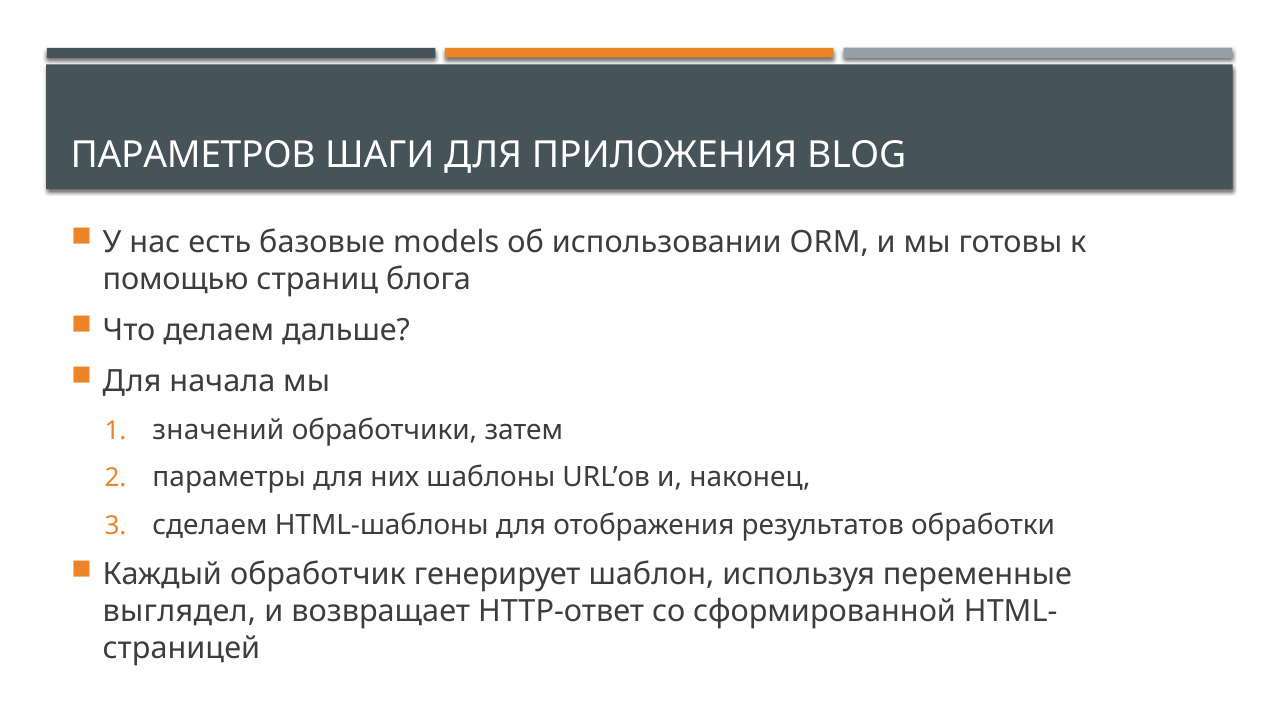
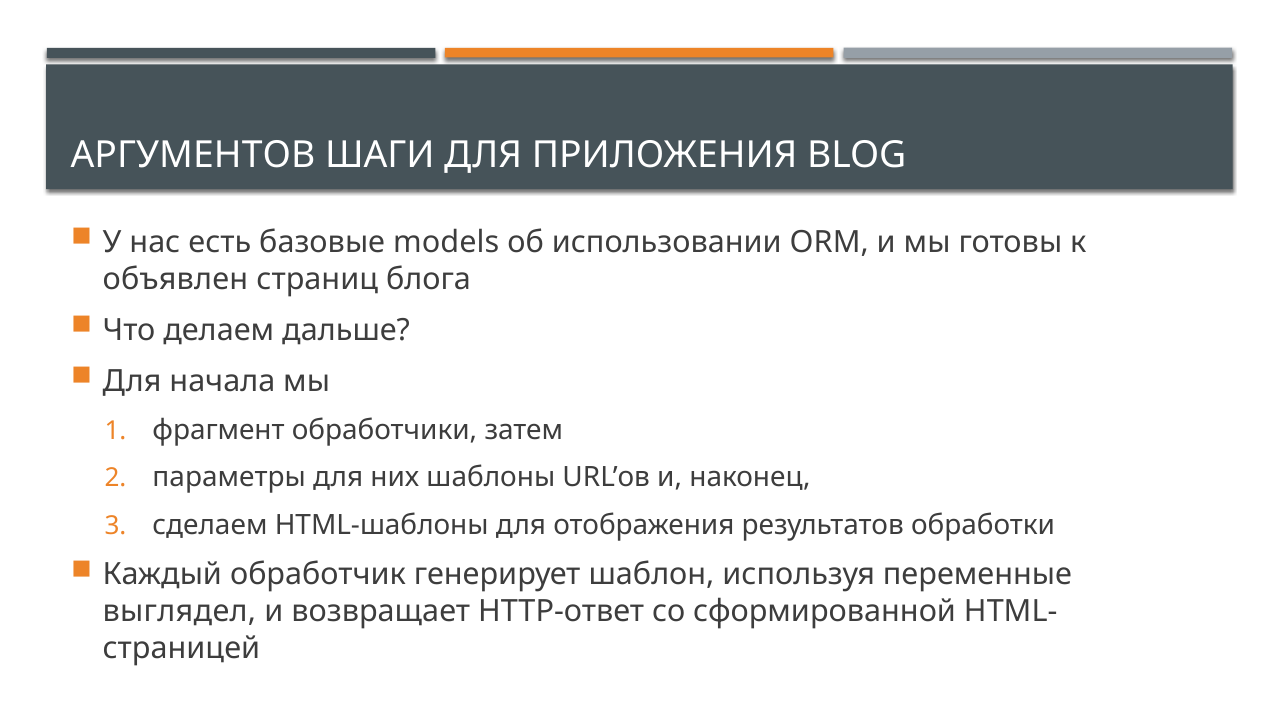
ПАРАМЕТРОВ: ПАРАМЕТРОВ -> АРГУМЕНТОВ (193, 155)
помощью: помощью -> объявлен (175, 279)
значений: значений -> фрагмент (219, 430)
